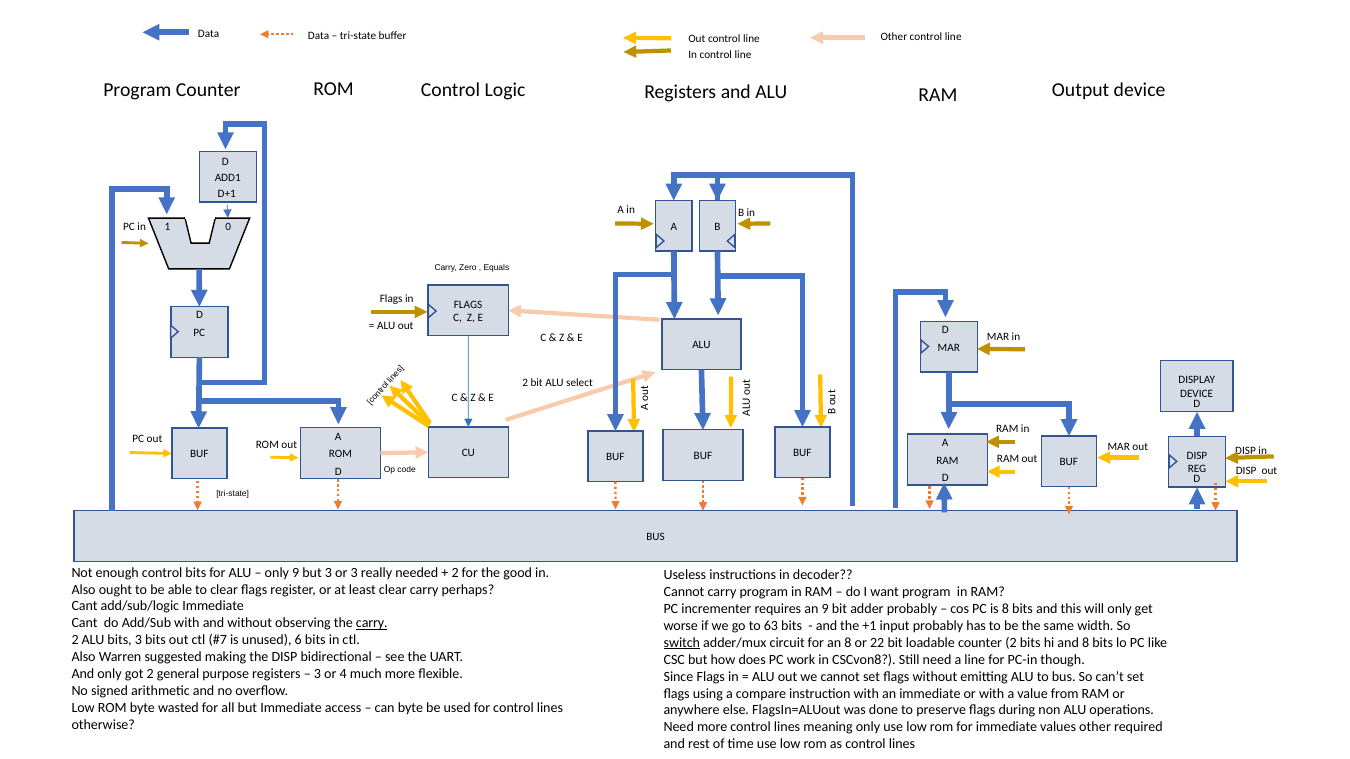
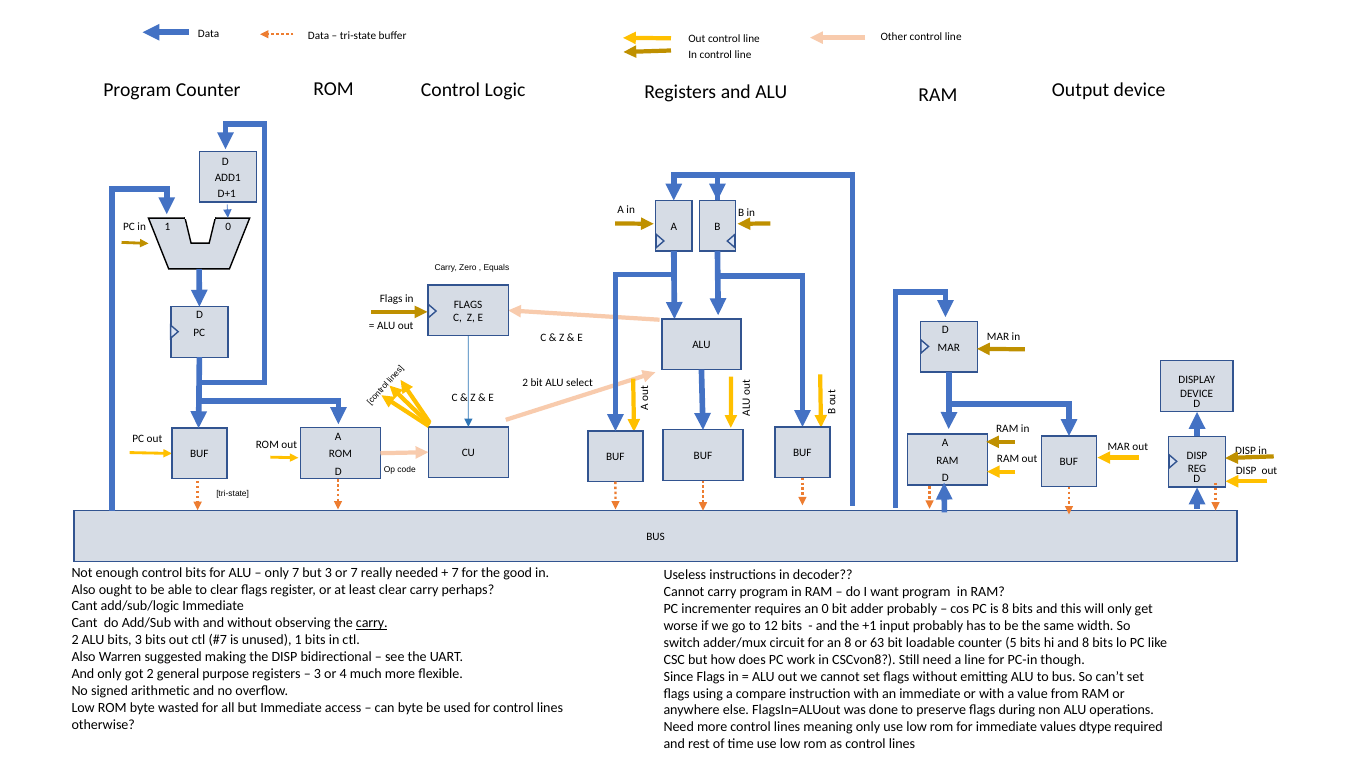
only 9: 9 -> 7 (296, 573)
or 3: 3 -> 7 (354, 573)
2: 2 -> 7 (455, 573)
an 9: 9 -> 0 (825, 609)
63: 63 -> 12 (771, 626)
unused 6: 6 -> 1 (298, 640)
switch underline: present -> none (682, 643)
22: 22 -> 63 (877, 643)
counter 2: 2 -> 5 (1011, 643)
values other: other -> dtype (1095, 727)
